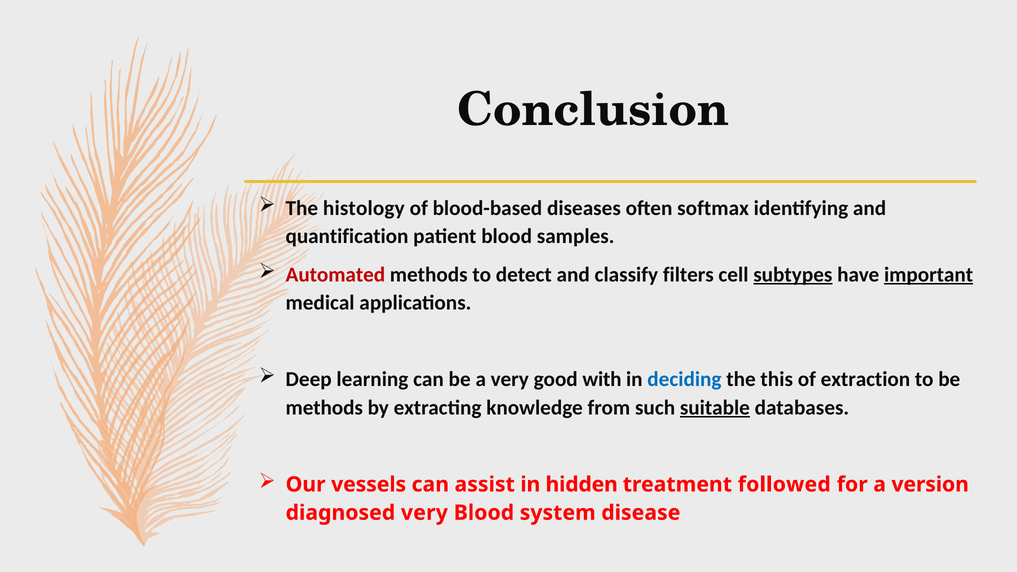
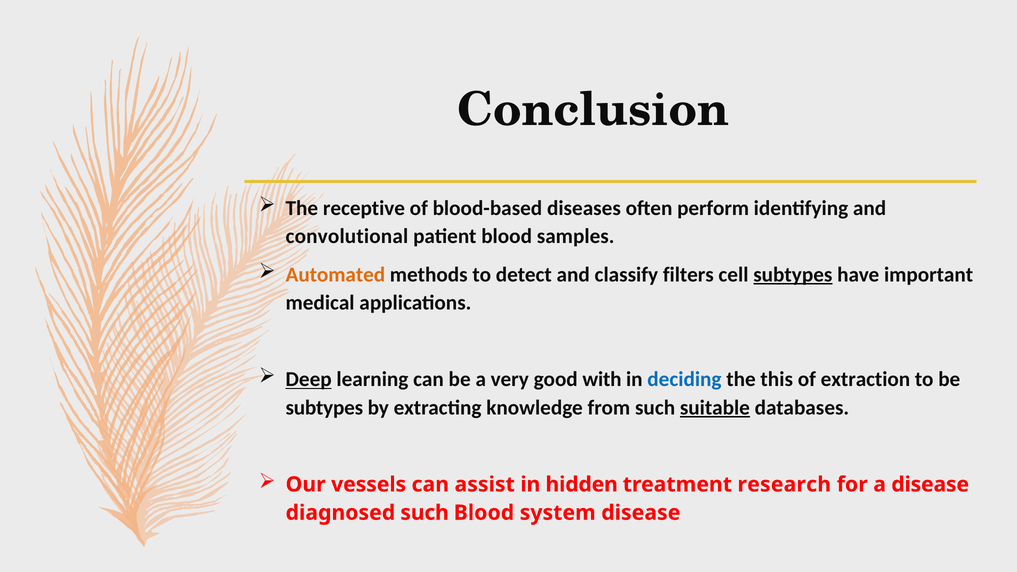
histology: histology -> receptive (364, 208)
softmax: softmax -> perform (713, 208)
quantification: quantification -> convolutional (347, 237)
Automated colour: red -> orange (335, 275)
important underline: present -> none (929, 275)
Deep underline: none -> present (309, 379)
methods: methods -> subtypes (324, 408)
followed: followed -> research (784, 485)
a version: version -> disease (930, 485)
diagnosed very: very -> such (425, 513)
